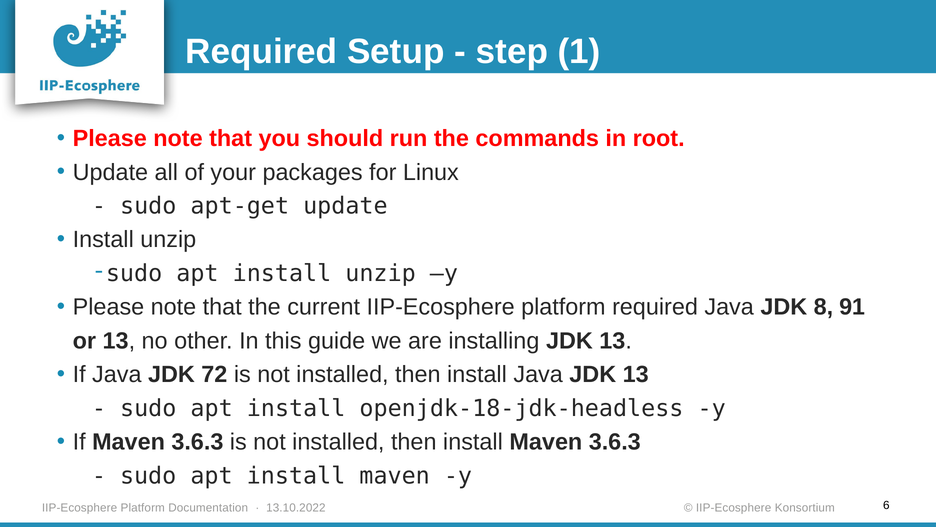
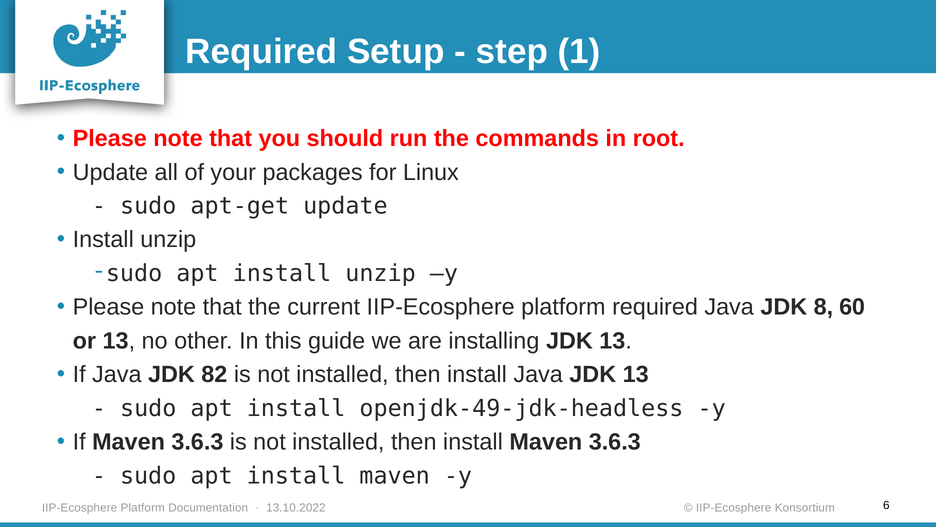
91: 91 -> 60 (852, 307)
72: 72 -> 82 (214, 374)
openjdk-18-jdk-headless: openjdk-18-jdk-headless -> openjdk-49-jdk-headless (521, 408)
